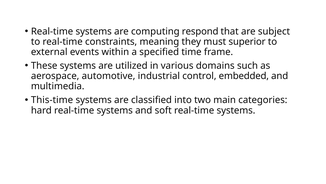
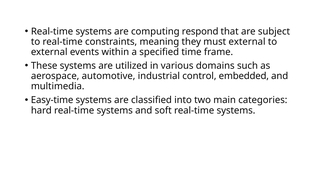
must superior: superior -> external (247, 42)
This-time: This-time -> Easy-time (52, 100)
